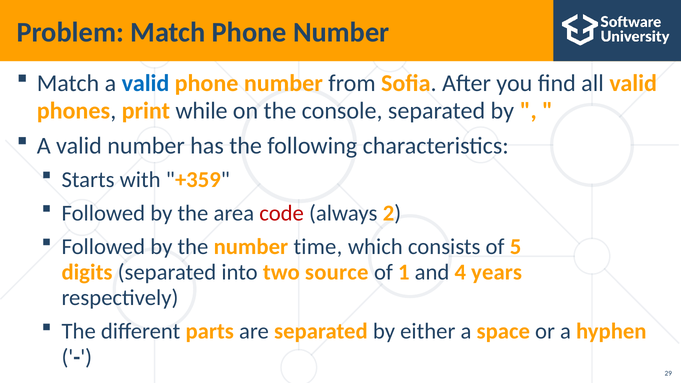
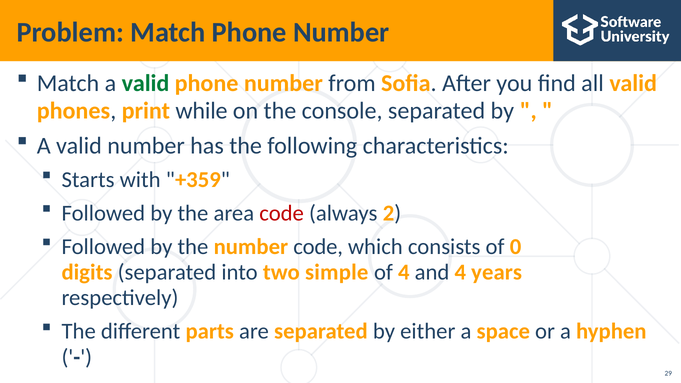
valid colour: blue -> green (146, 83)
number time: time -> code (318, 247)
5: 5 -> 0 (516, 247)
source: source -> simple (337, 272)
of 1: 1 -> 4 (404, 272)
